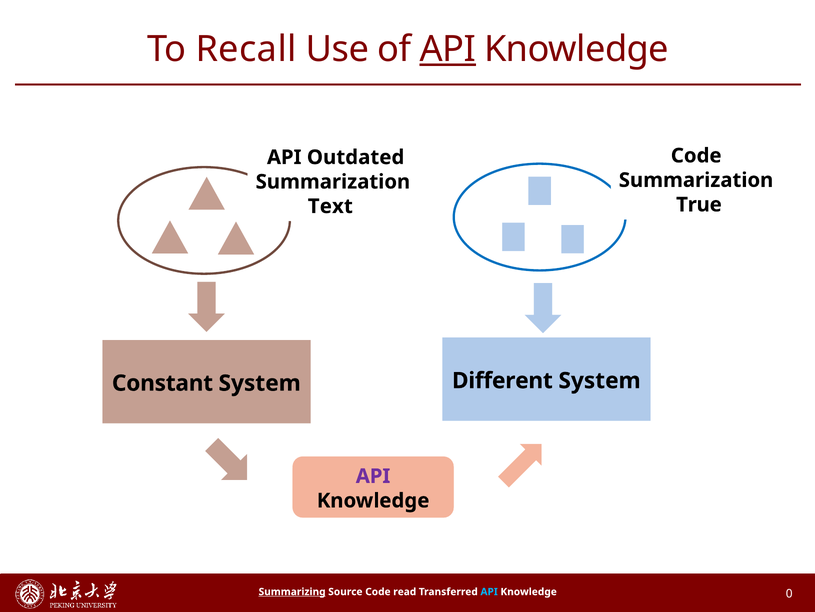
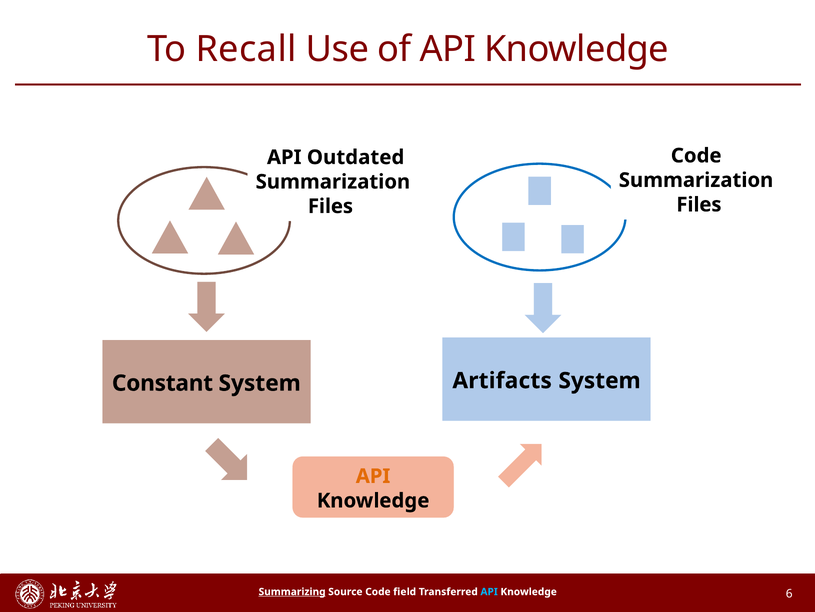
API underline: present -> none (448, 49)
True: True -> Files (699, 204)
Text: Text -> Files (330, 206)
Different: Different -> Artifacts (502, 380)
API colour: purple -> orange (373, 476)
read: read -> field (405, 591)
0: 0 -> 6 (789, 593)
